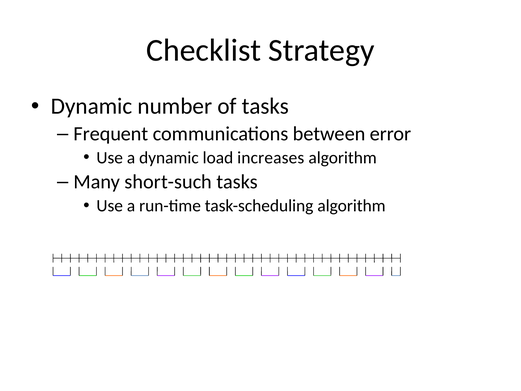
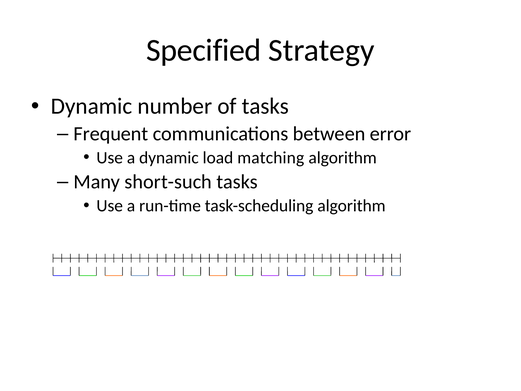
Checklist: Checklist -> Specified (204, 50)
increases: increases -> matching (271, 157)
